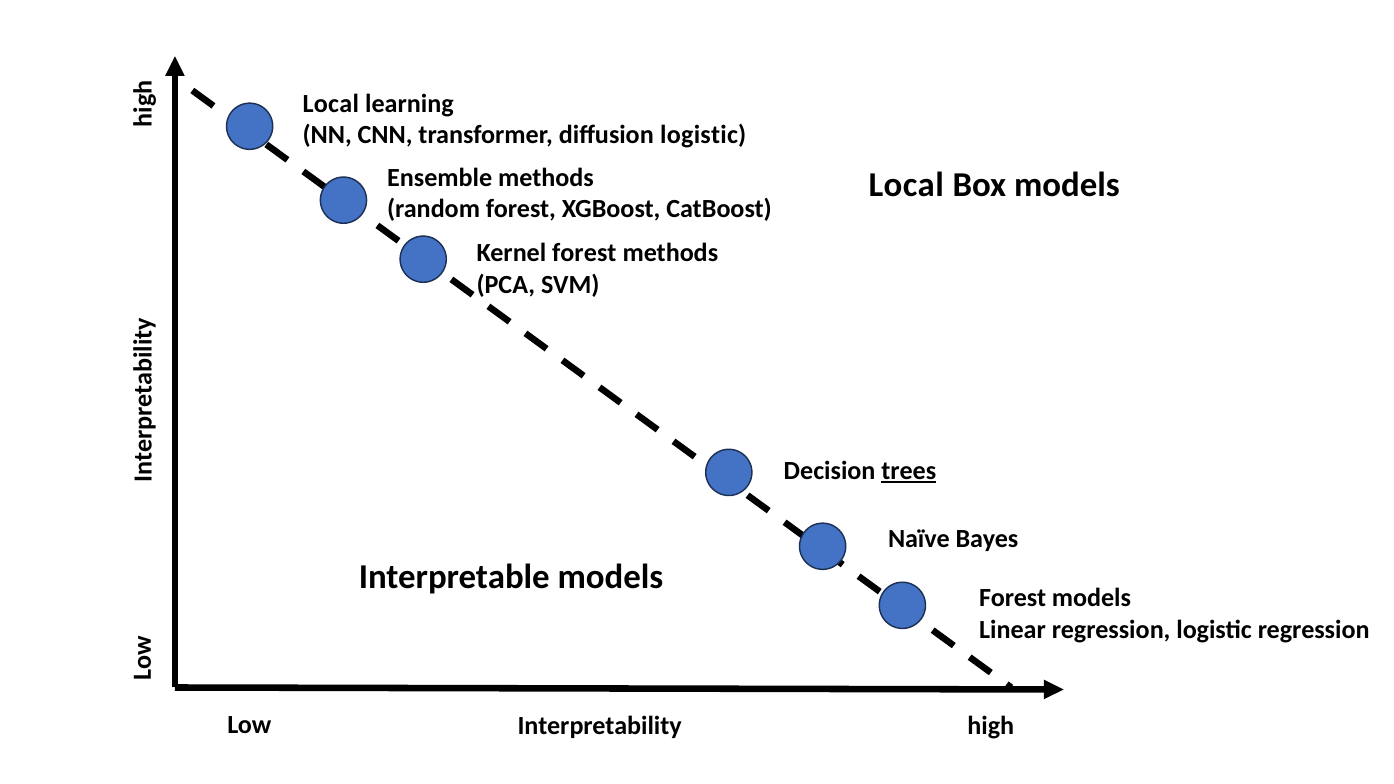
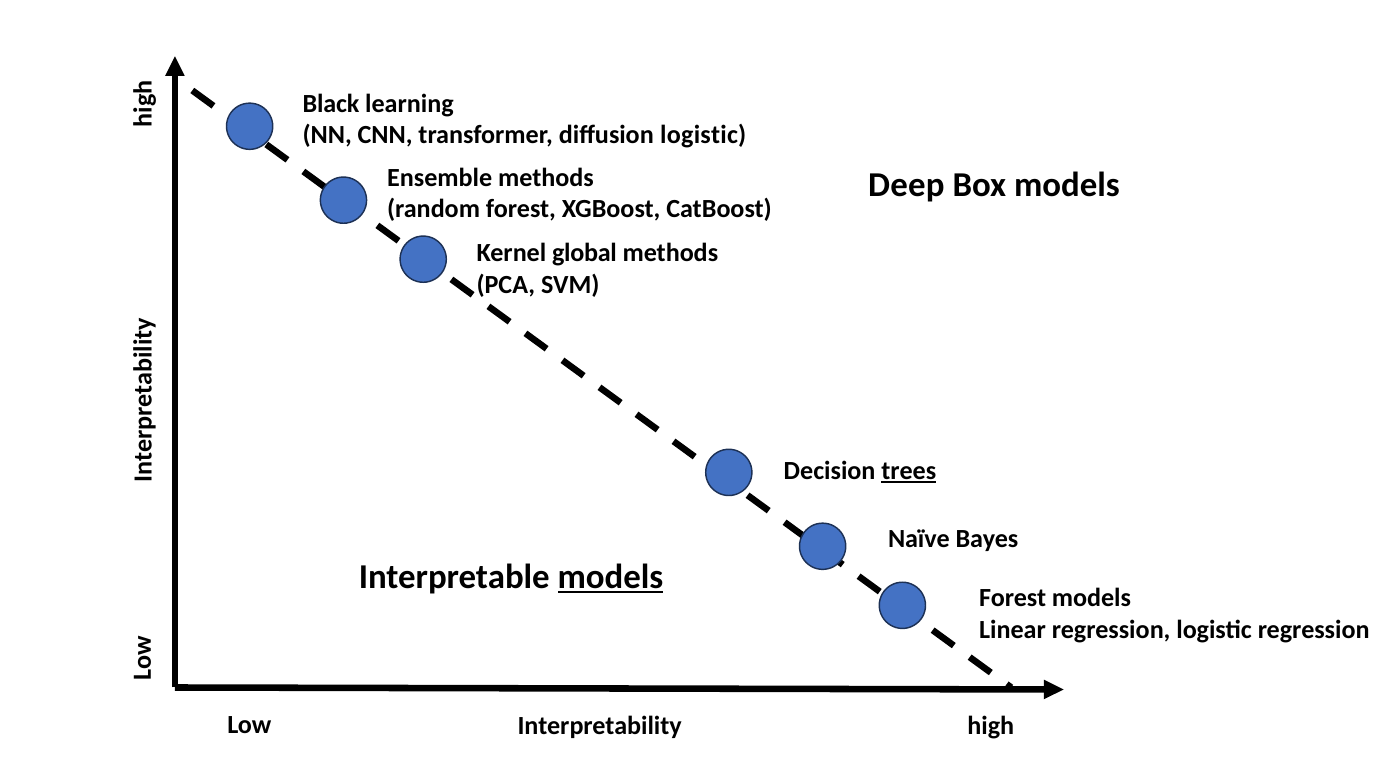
Local: Local -> Black (331, 104)
Local: Local -> Deep (906, 185)
Kernel forest: forest -> global (584, 253)
models underline: none -> present (610, 577)
